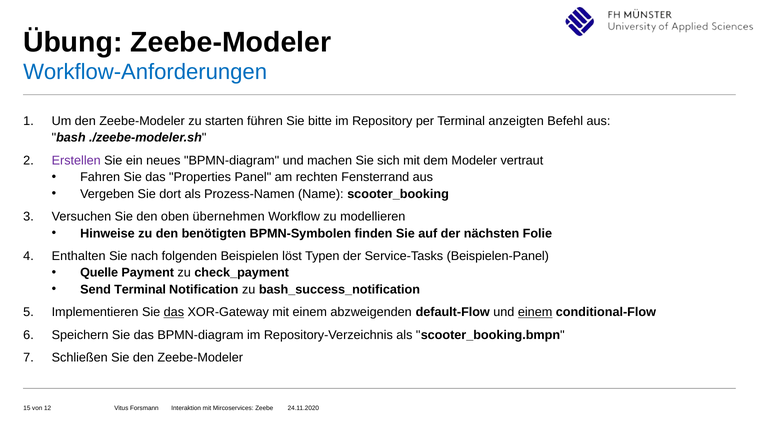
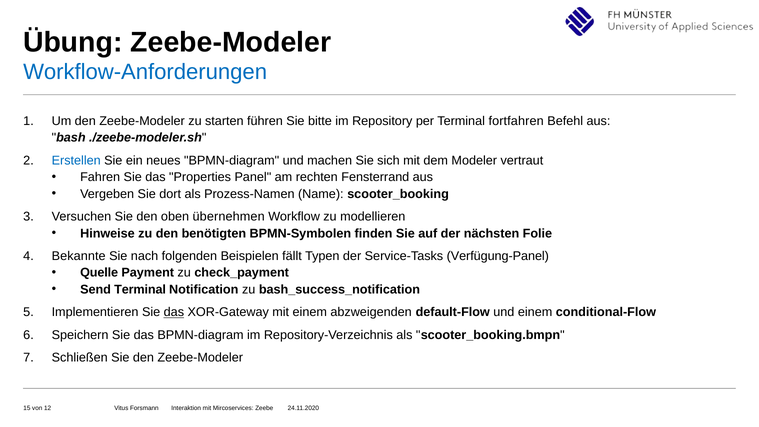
anzeigten: anzeigten -> fortfahren (516, 121)
Erstellen colour: purple -> blue (76, 161)
Enthalten: Enthalten -> Bekannte (79, 256)
löst: löst -> fällt (292, 256)
Beispielen-Panel: Beispielen-Panel -> Verfügung-Panel (498, 256)
einem underline: present -> none (535, 312)
